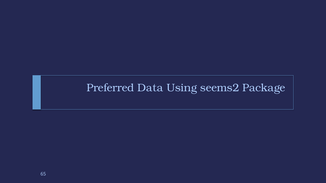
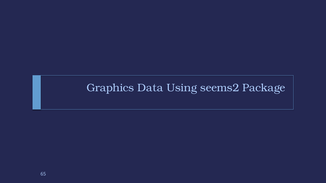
Preferred: Preferred -> Graphics (110, 88)
